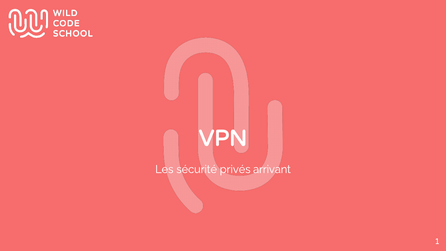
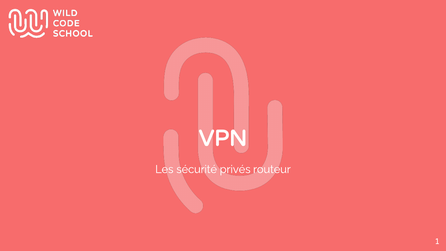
arrivant: arrivant -> routeur (272, 169)
